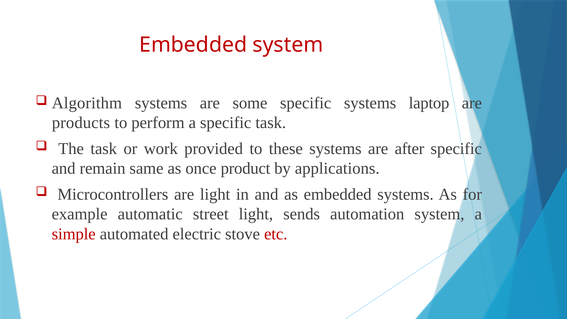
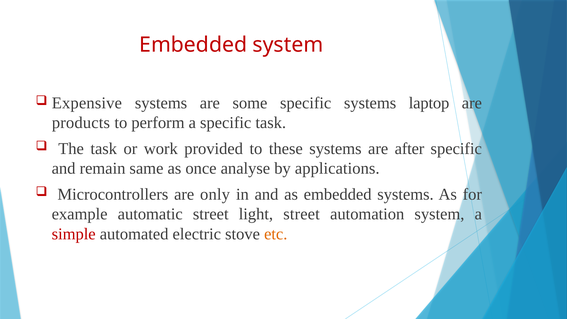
Algorithm: Algorithm -> Expensive (87, 103)
product: product -> analyse (245, 168)
are light: light -> only (215, 194)
light sends: sends -> street (302, 214)
etc colour: red -> orange (276, 234)
